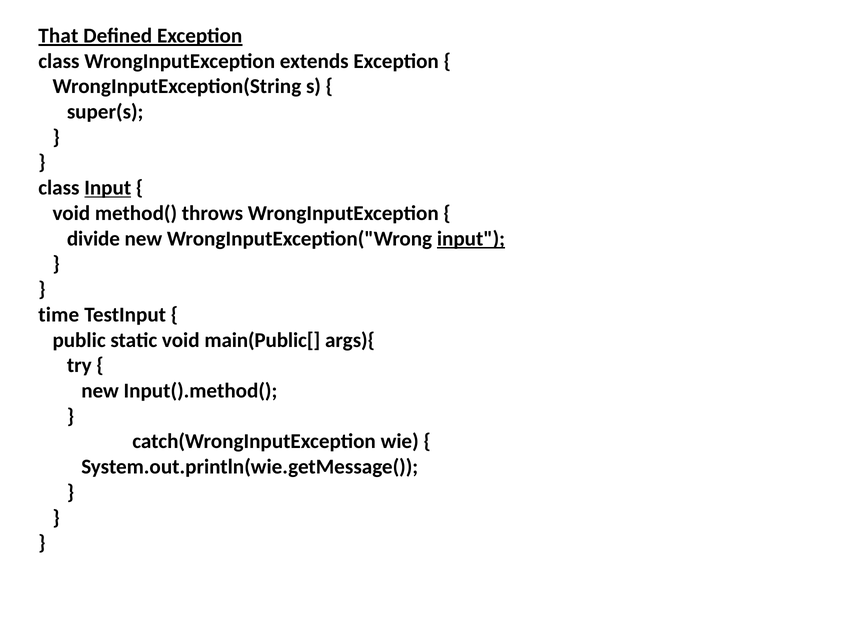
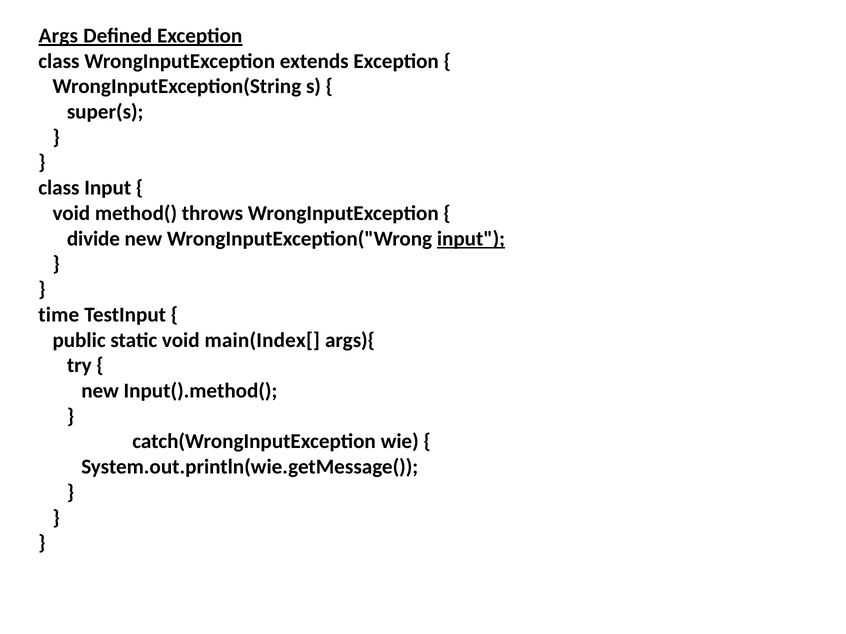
That: That -> Args (58, 36)
Input underline: present -> none (108, 188)
main(Public[: main(Public[ -> main(Index[ (262, 340)
